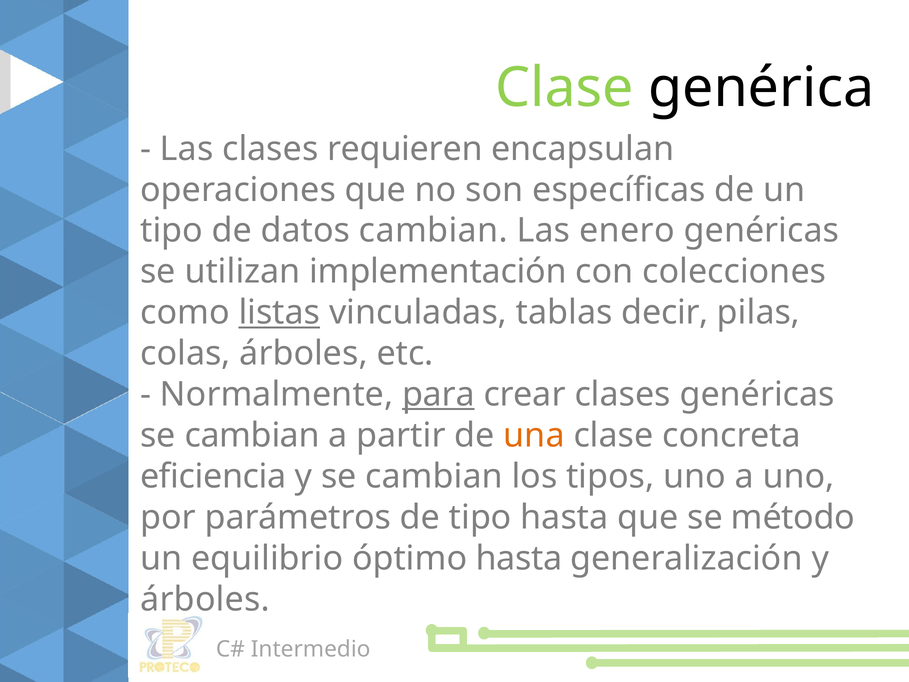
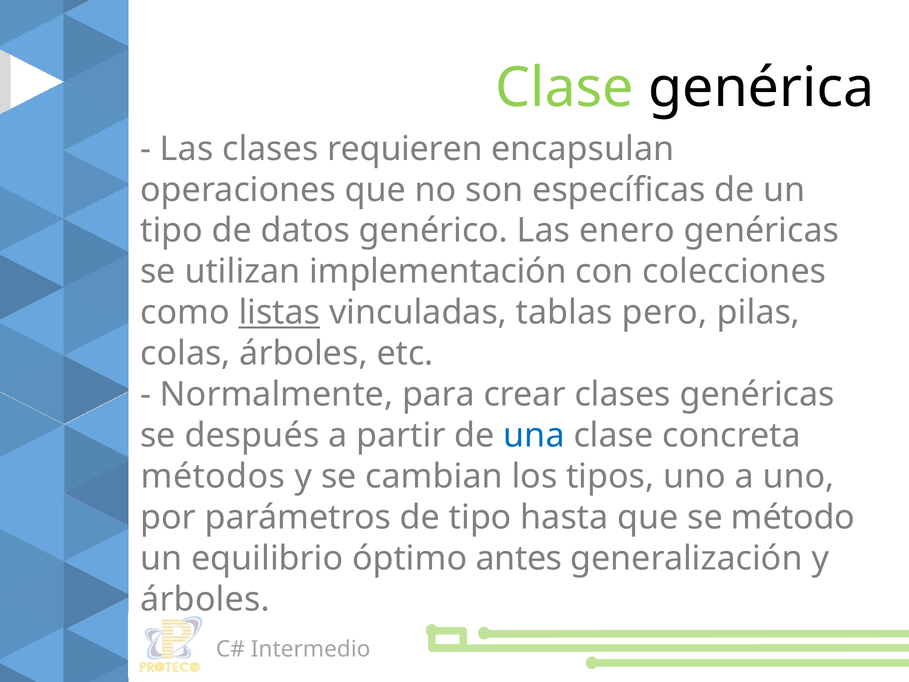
datos cambian: cambian -> genérico (434, 231)
decir: decir -> pero (665, 313)
para underline: present -> none (438, 394)
cambian: cambian -> después (252, 435)
una colour: orange -> blue (534, 435)
eficiencia: eficiencia -> métodos (213, 476)
óptimo hasta: hasta -> antes (519, 558)
